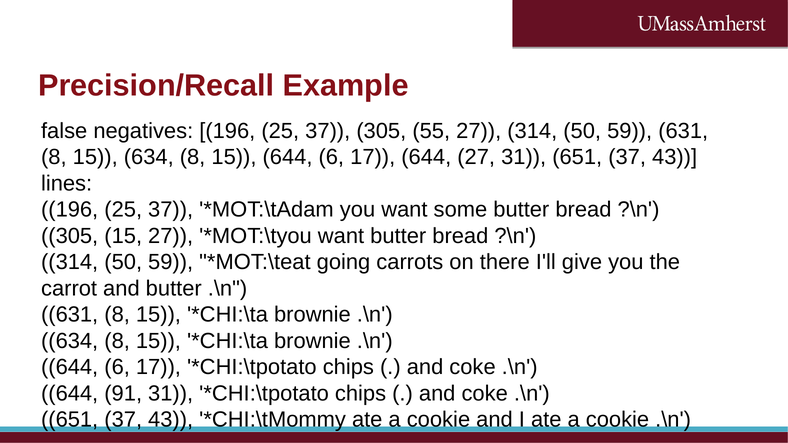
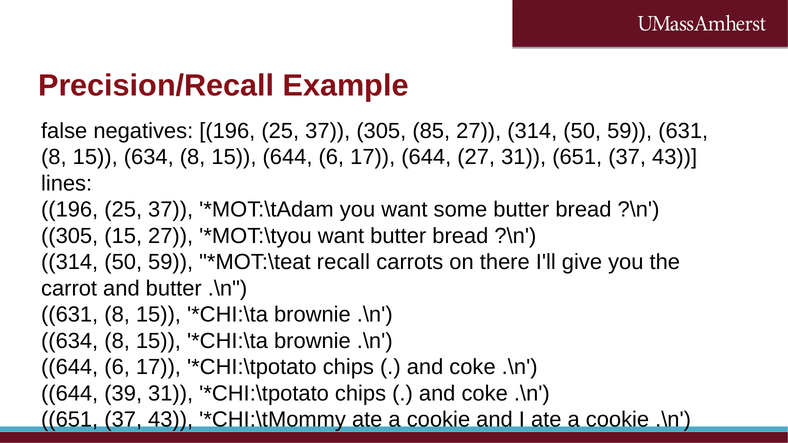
55: 55 -> 85 (431, 131)
going: going -> recall (343, 262)
91: 91 -> 39 (123, 394)
